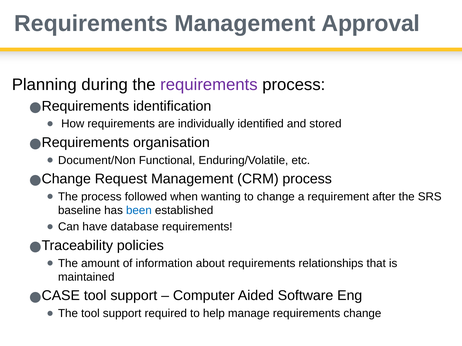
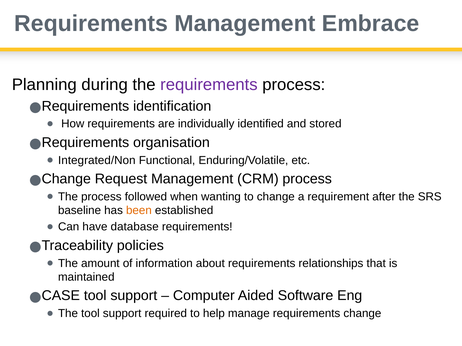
Approval: Approval -> Embrace (371, 23)
Document/Non: Document/Non -> Integrated/Non (97, 160)
been colour: blue -> orange (139, 211)
